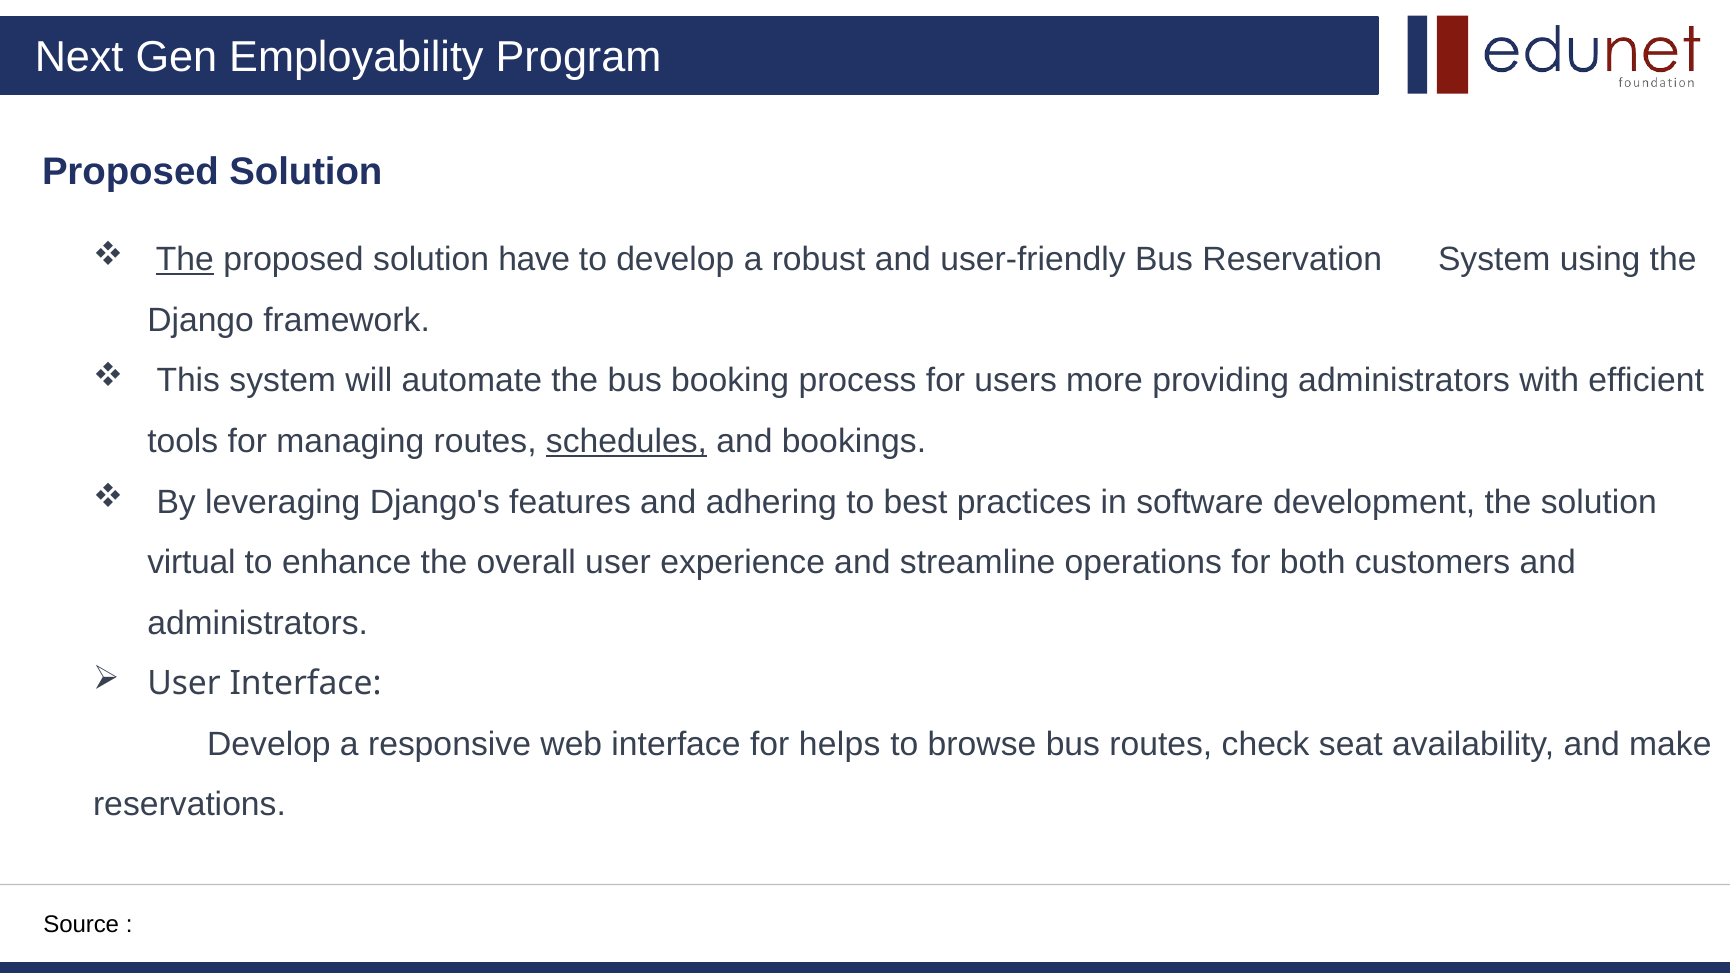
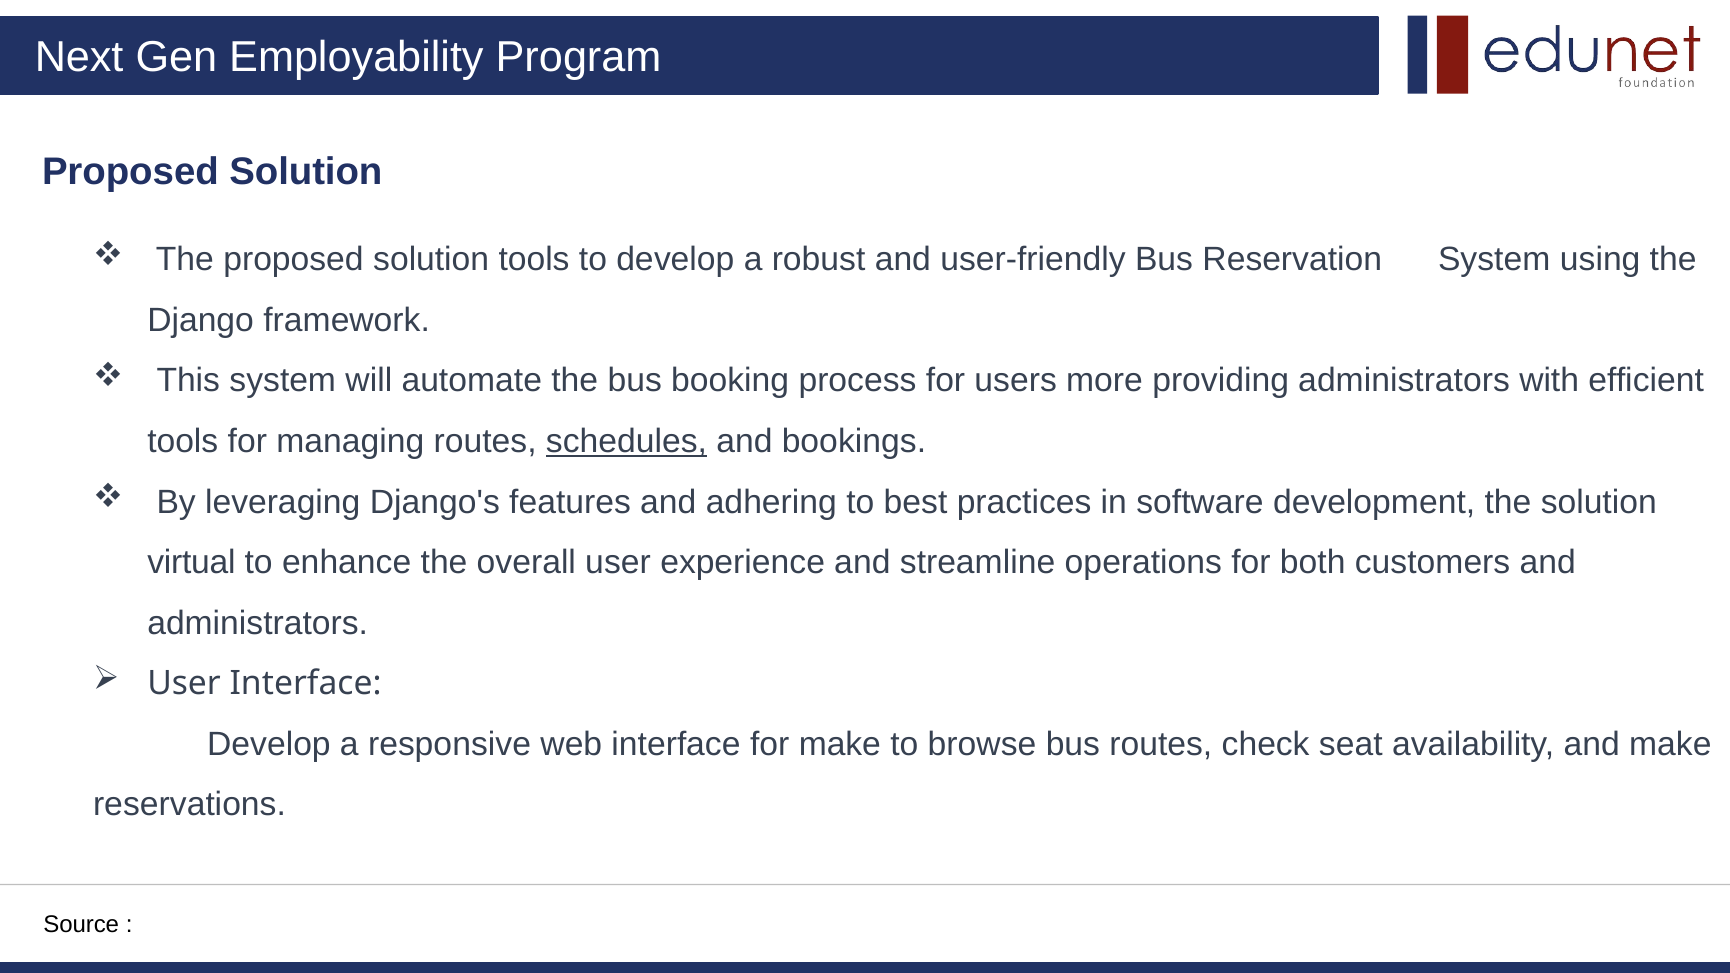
The underline: present -> none (185, 260)
solution have: have -> tools (534, 260)
for helps: helps -> make (840, 744)
